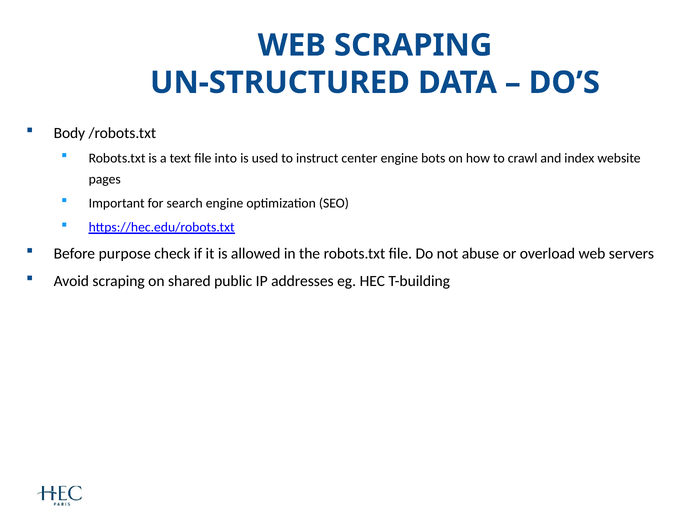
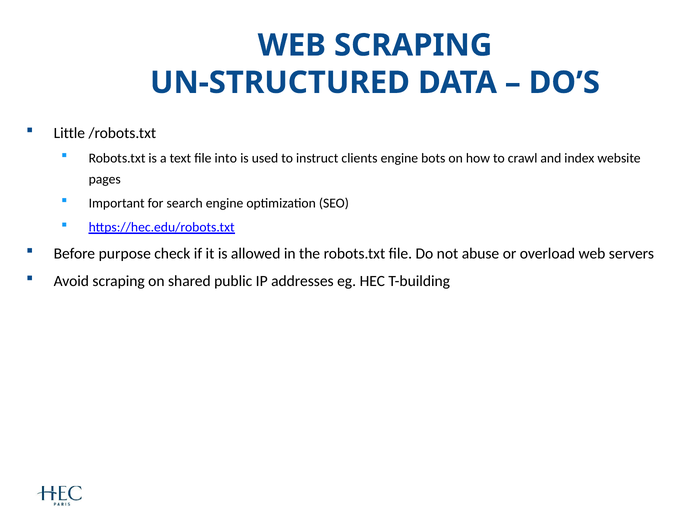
Body: Body -> Little (69, 133)
center: center -> clients (359, 158)
